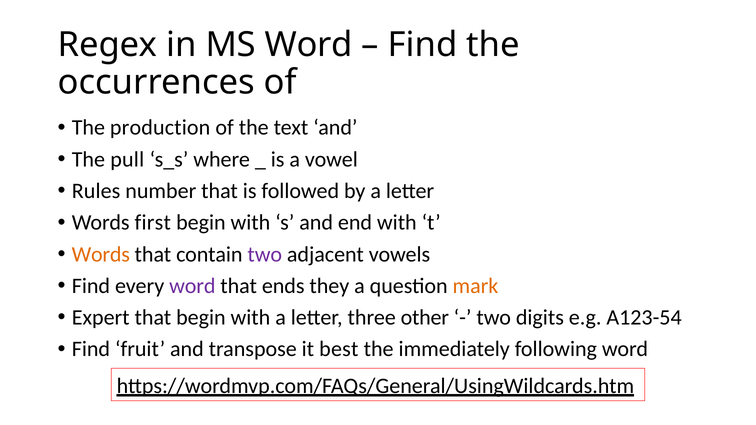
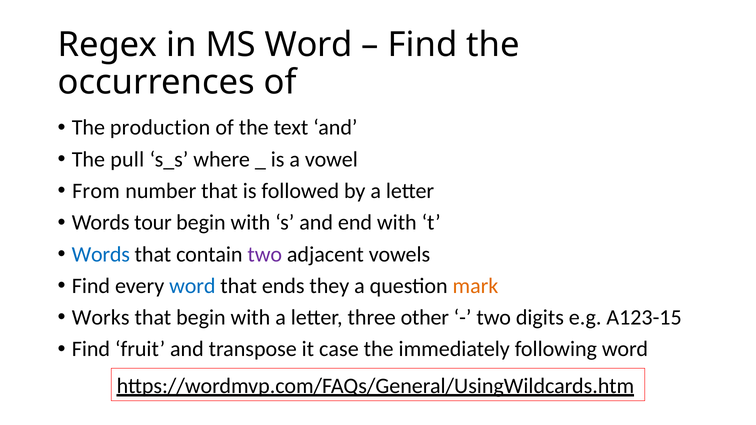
Rules: Rules -> From (96, 191)
first: first -> tour (153, 223)
Words colour: orange -> blue (101, 254)
word colour: purple -> blue (192, 286)
Expert: Expert -> Works (101, 318)
A123-54: A123-54 -> A123-15 (644, 318)
best: best -> case (339, 349)
